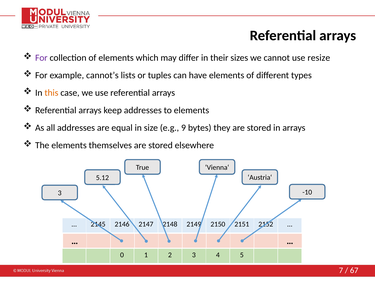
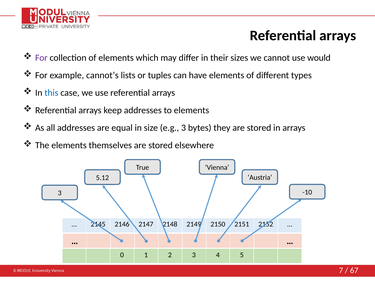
resize: resize -> would (319, 58)
this colour: orange -> blue (51, 93)
e.g 9: 9 -> 3 (184, 128)
